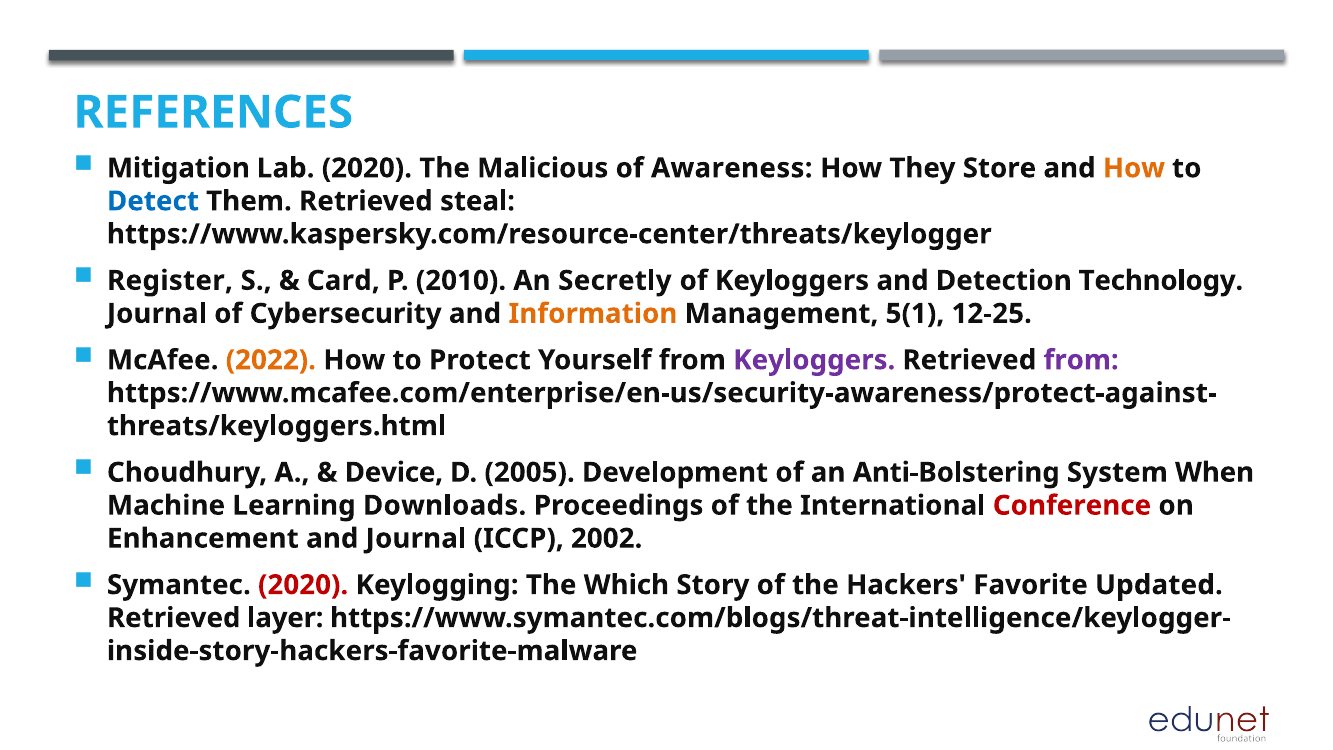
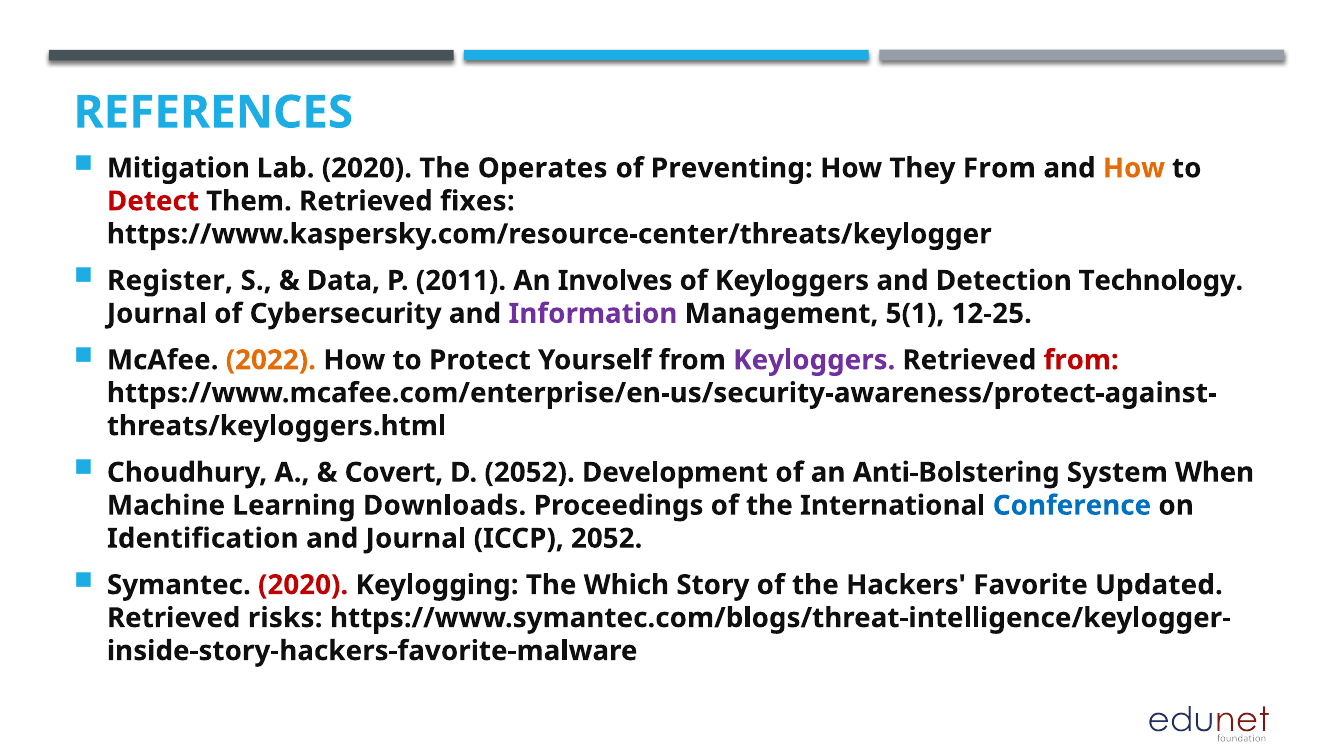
Malicious: Malicious -> Operates (543, 168)
Awareness: Awareness -> Preventing (732, 168)
They Store: Store -> From (999, 168)
Detect colour: blue -> red (153, 201)
steal: steal -> fixes (477, 201)
Card: Card -> Data (343, 281)
2010: 2010 -> 2011 (461, 281)
Secretly: Secretly -> Involves (615, 281)
Information colour: orange -> purple (593, 314)
from colour: purple -> red (1081, 360)
Device: Device -> Covert (394, 472)
D 2005: 2005 -> 2052 (530, 472)
Conference colour: red -> blue (1072, 505)
Enhancement: Enhancement -> Identification (203, 538)
ICCP 2002: 2002 -> 2052 (607, 538)
layer: layer -> risks (285, 618)
